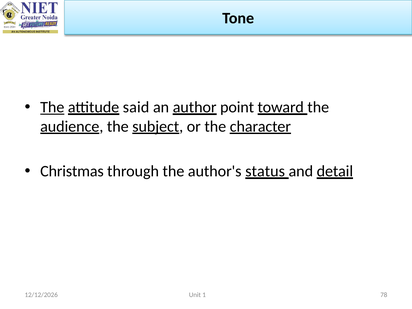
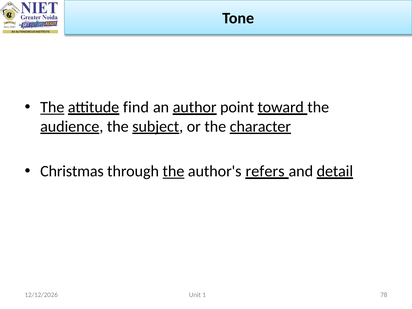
said: said -> find (136, 107)
the underline: none -> present (173, 171)
status: status -> refers (265, 171)
